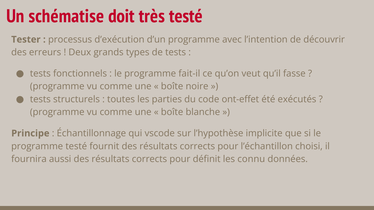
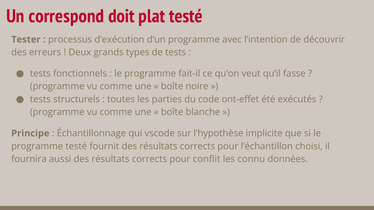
schématise: schématise -> correspond (66, 16)
très: très -> plat (152, 16)
définit: définit -> conflit (207, 159)
